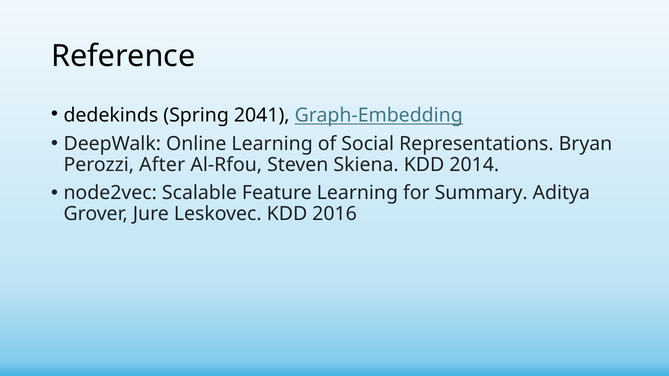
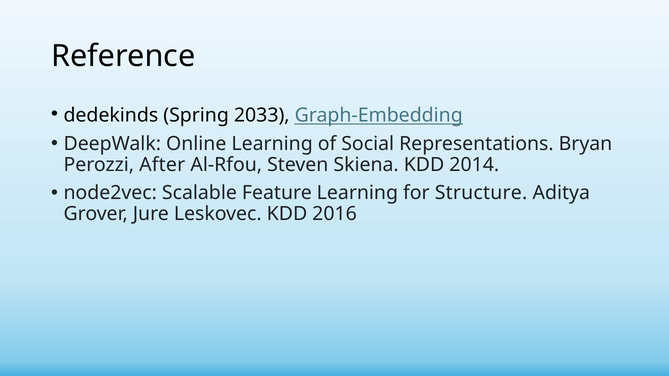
2041: 2041 -> 2033 (262, 115)
Summary: Summary -> Structure (481, 193)
